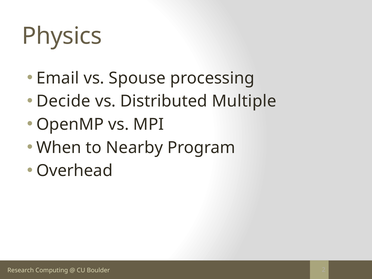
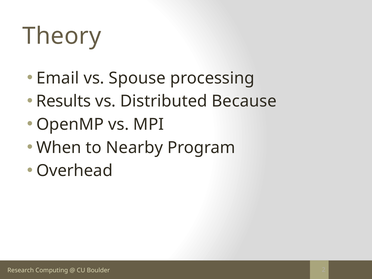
Physics: Physics -> Theory (62, 36)
Decide: Decide -> Results (64, 101)
Multiple: Multiple -> Because (244, 101)
